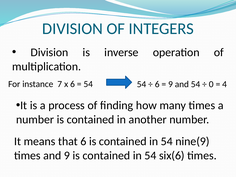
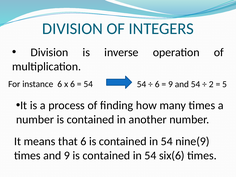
instance 7: 7 -> 6 (60, 84)
0: 0 -> 2 (211, 84)
4: 4 -> 5 (225, 84)
